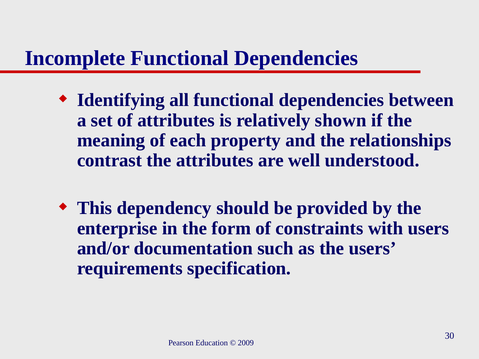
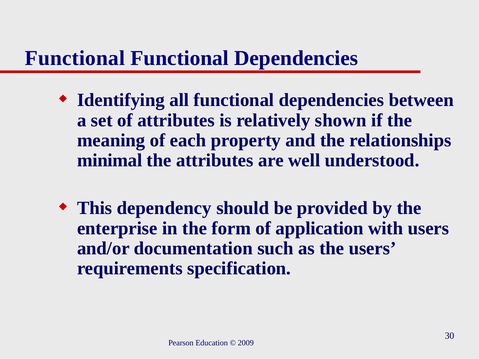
Incomplete: Incomplete -> Functional (75, 58)
contrast: contrast -> minimal (110, 161)
constraints: constraints -> application (320, 228)
